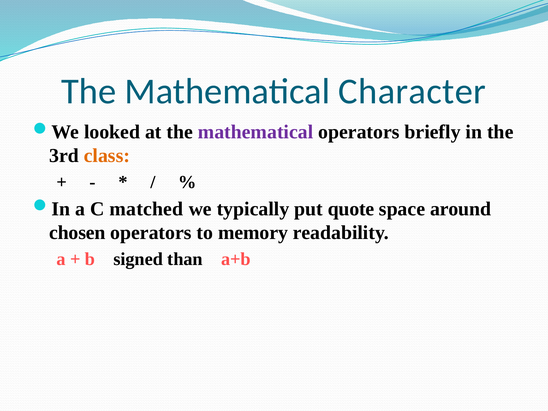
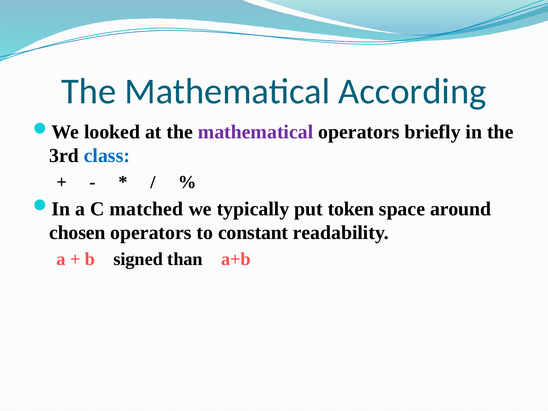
Character: Character -> According (412, 91)
class colour: orange -> blue (107, 156)
quote: quote -> token (351, 209)
memory: memory -> constant (253, 233)
